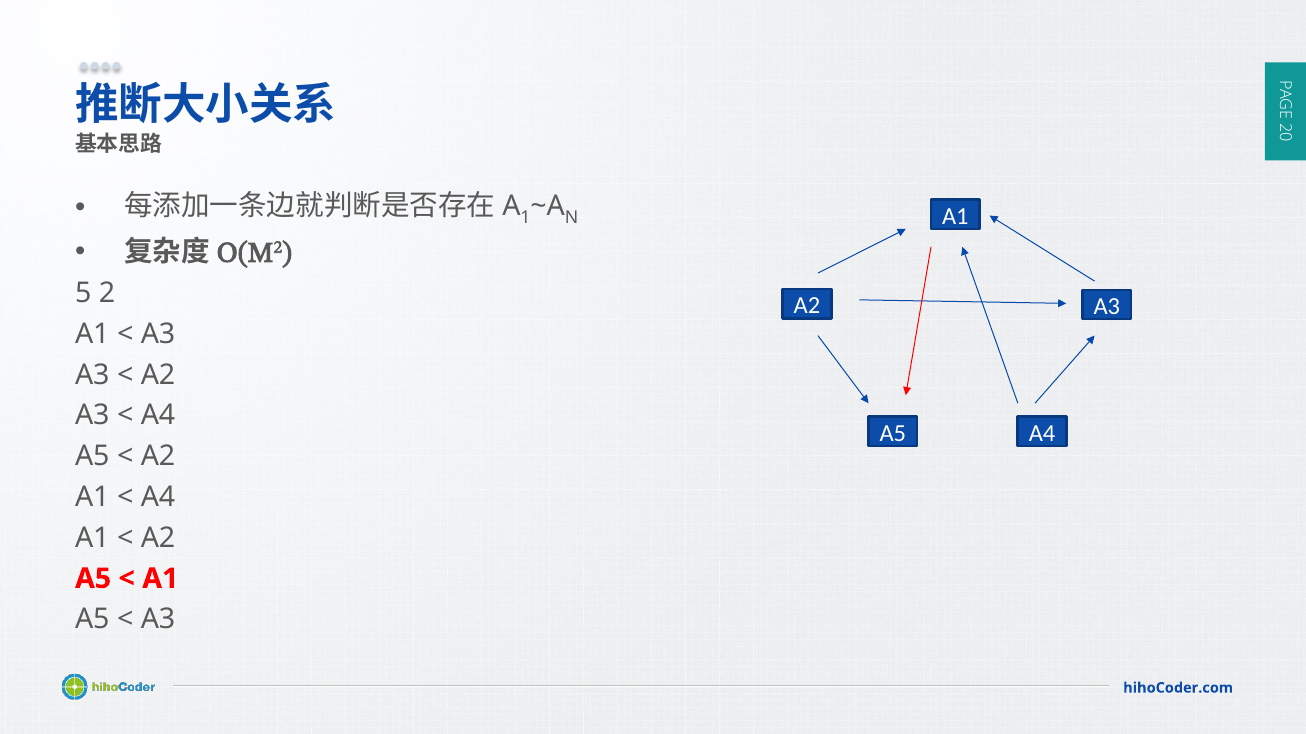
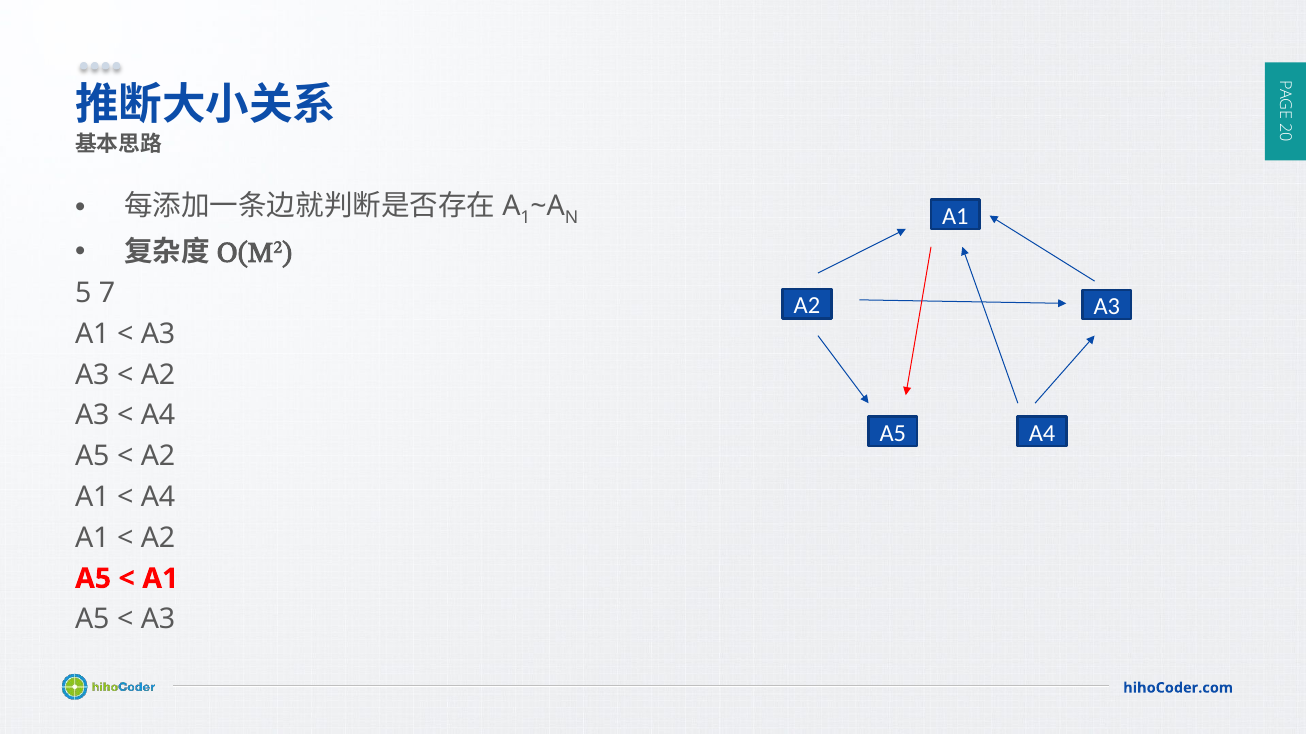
5 2: 2 -> 7 (107, 293)
